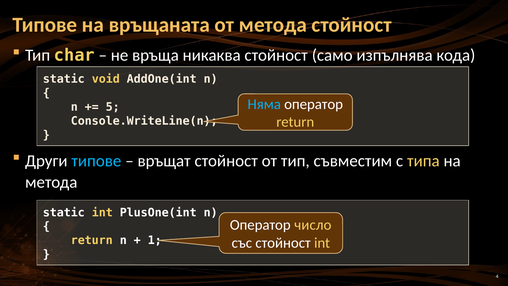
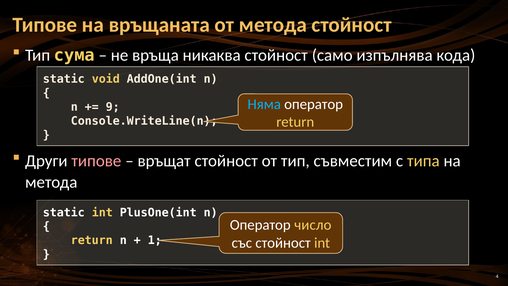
char: char -> сума (74, 55)
5: 5 -> 9 (113, 107)
типове colour: light blue -> pink (96, 161)
